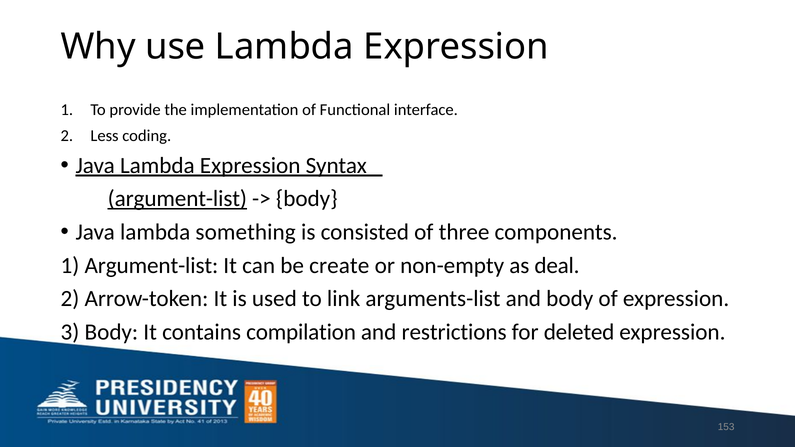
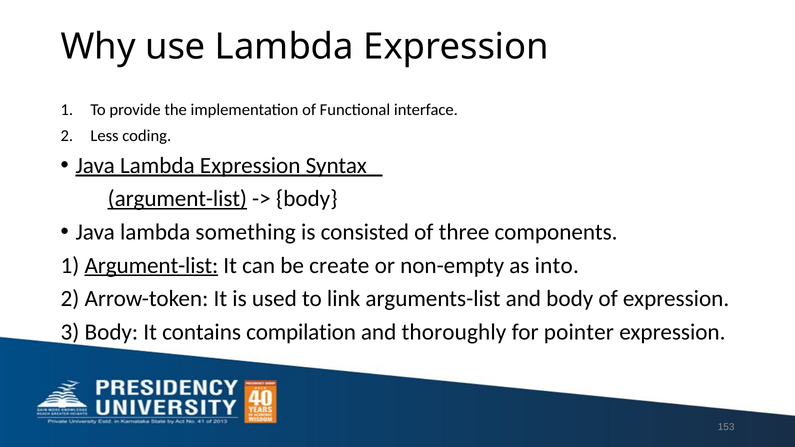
Argument-list underline: none -> present (151, 266)
deal: deal -> into (557, 266)
restrictions: restrictions -> thoroughly (454, 332)
deleted: deleted -> pointer (579, 332)
